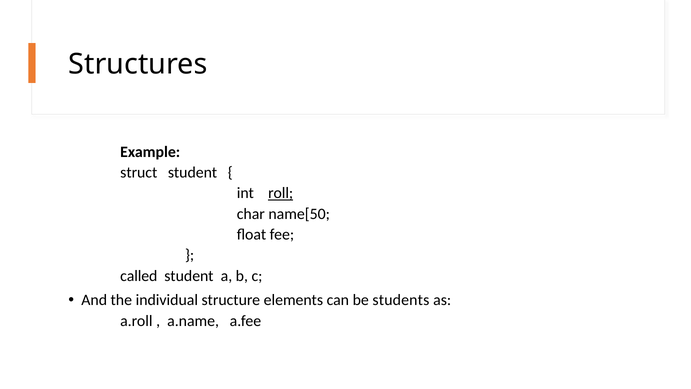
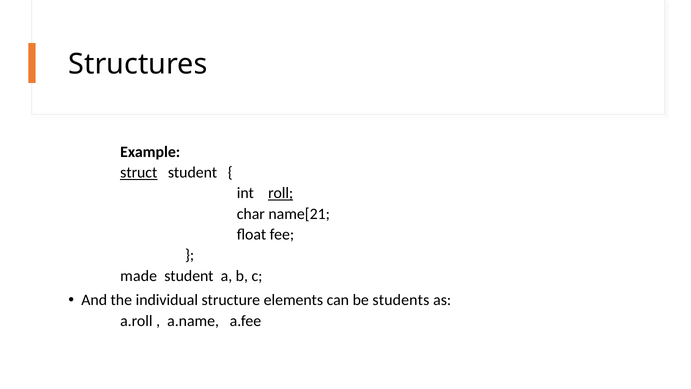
struct underline: none -> present (139, 172)
name[50: name[50 -> name[21 (299, 214)
called: called -> made (139, 276)
